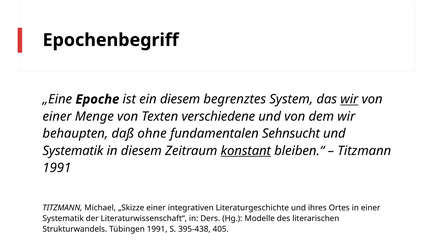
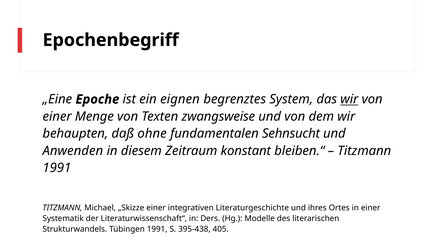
ein diesem: diesem -> eignen (180, 99)
verschiedene: verschiedene -> zwangsweise (218, 116)
Systematik: Systematik -> Anwenden (73, 151)
konstant underline: present -> none (246, 151)
